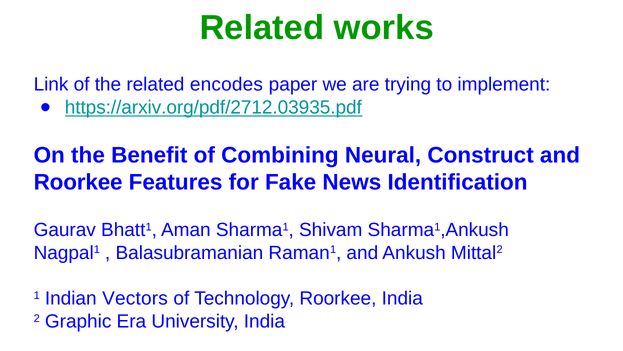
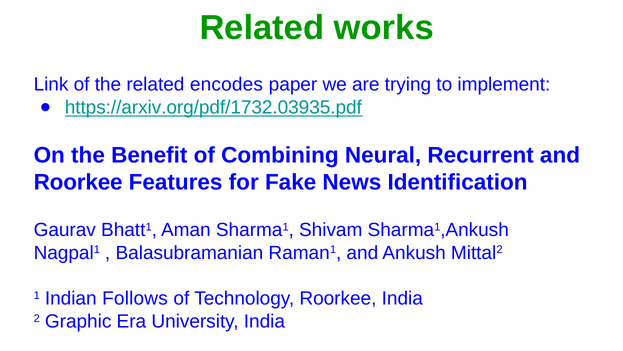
https://arxiv.org/pdf/2712.03935.pdf: https://arxiv.org/pdf/2712.03935.pdf -> https://arxiv.org/pdf/1732.03935.pdf (213, 107)
Construct: Construct -> Recurrent (481, 155)
Vectors: Vectors -> Follows (135, 298)
